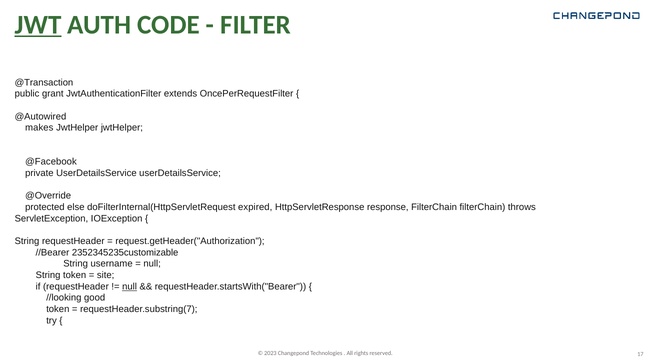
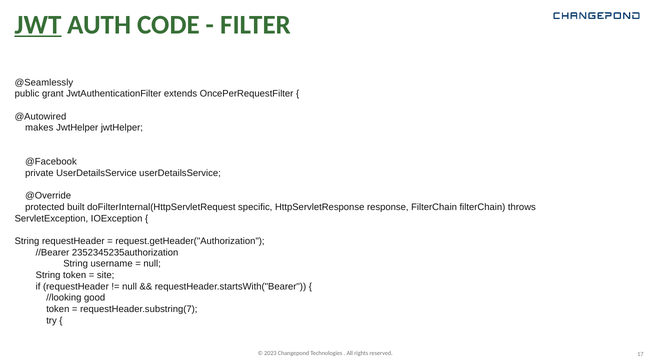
@Transaction: @Transaction -> @Seamlessly (44, 83)
else: else -> built (76, 207)
expired: expired -> specific (255, 207)
2352345235customizable: 2352345235customizable -> 2352345235authorization (125, 253)
null underline: present -> none (130, 287)
